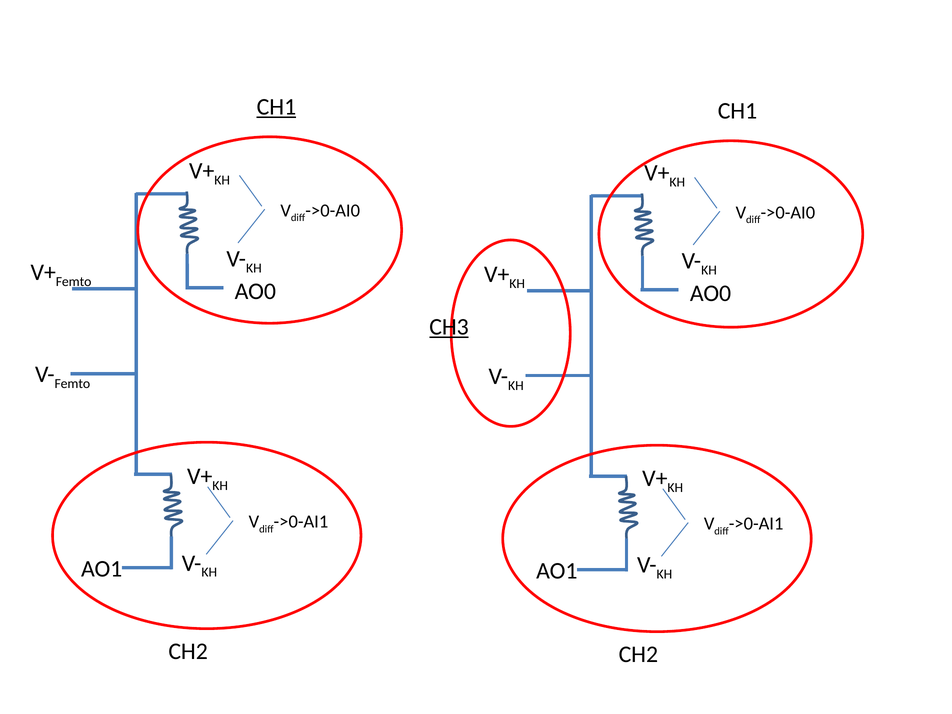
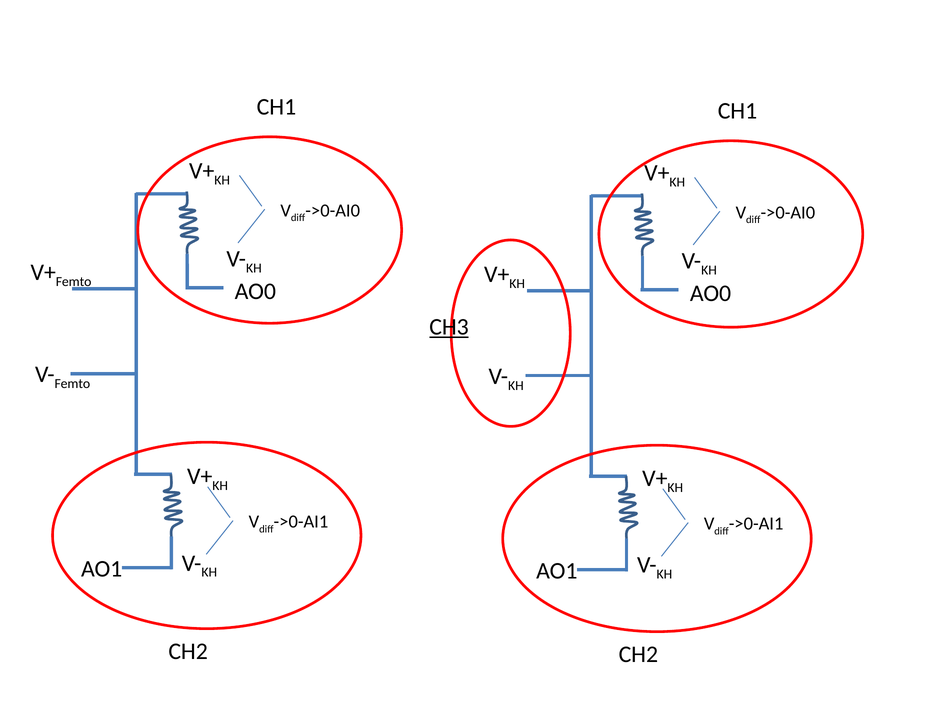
CH1 underline: present -> none (276, 107)
